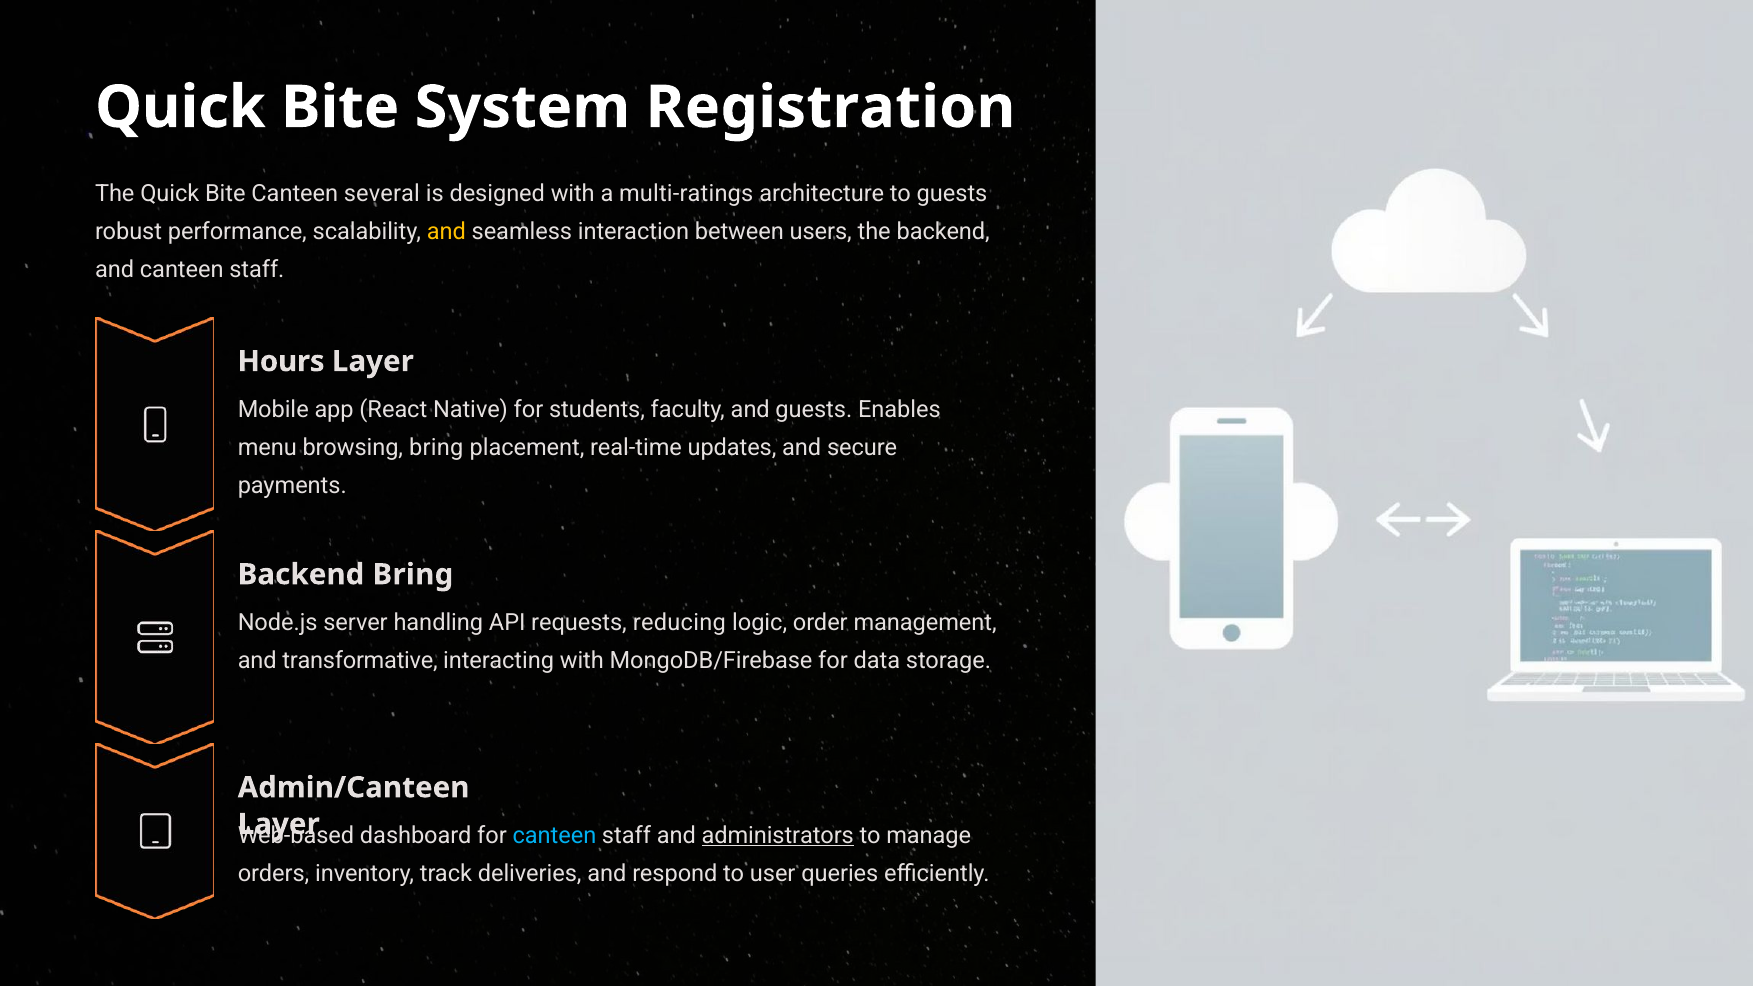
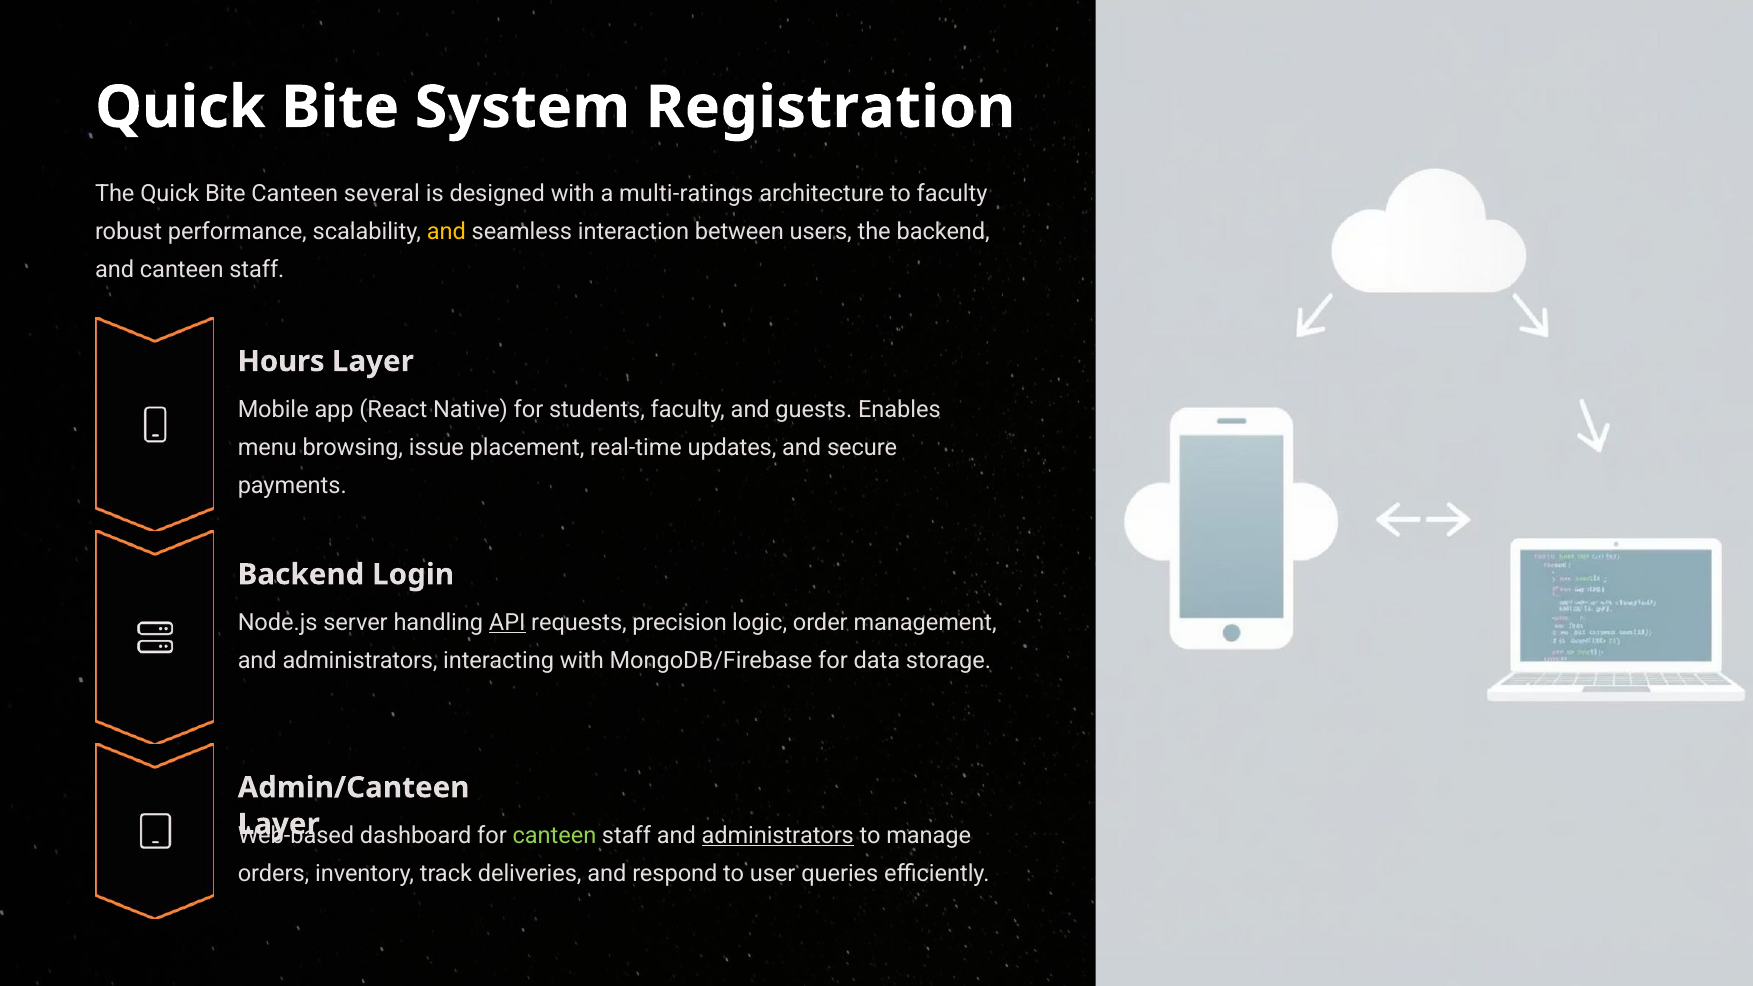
to guests: guests -> faculty (952, 193)
browsing bring: bring -> issue (436, 447)
Backend Bring: Bring -> Login (413, 575)
API underline: none -> present (507, 622)
reducing: reducing -> precision (680, 622)
transformative: transformative -> administrators (360, 660)
canteen colour: light blue -> light green (554, 836)
